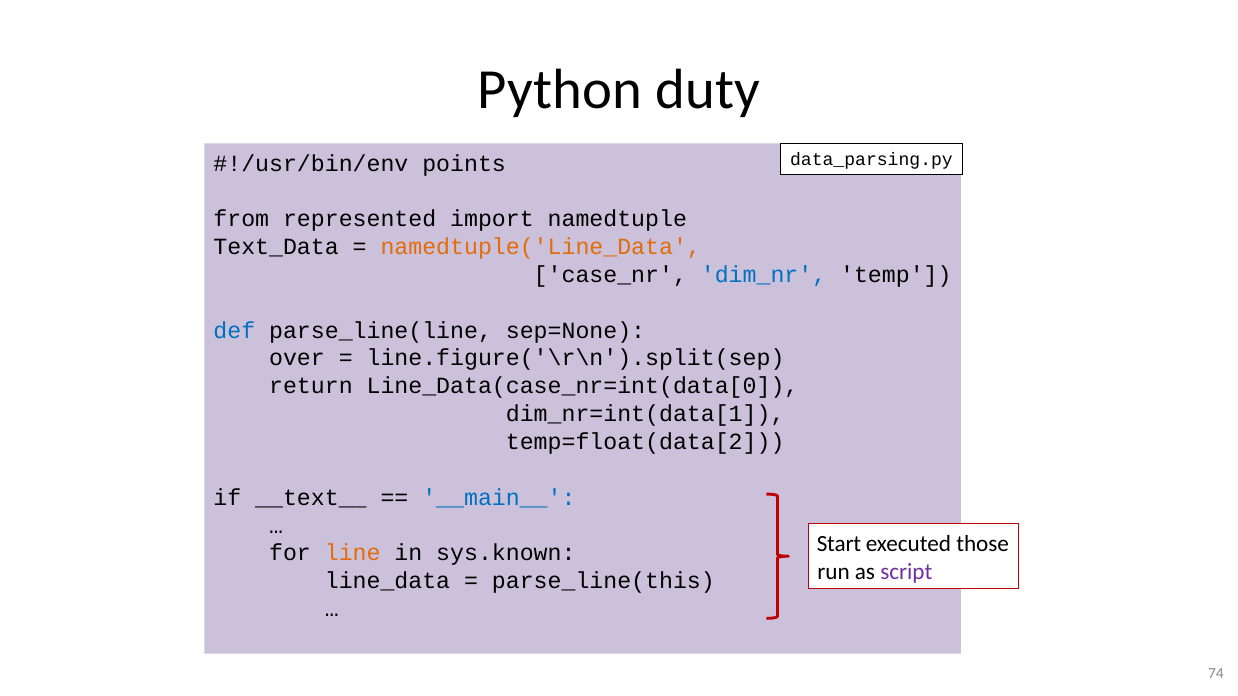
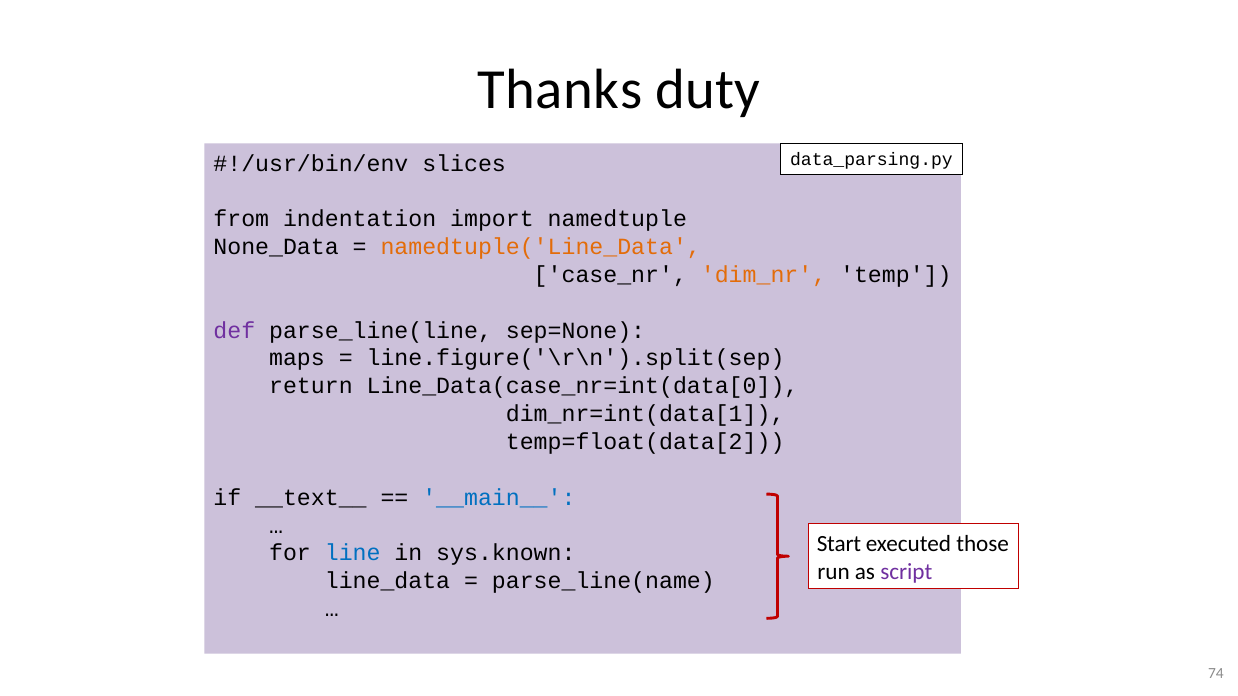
Python: Python -> Thanks (560, 90)
points: points -> slices (464, 164)
represented: represented -> indentation (360, 219)
Text_Data: Text_Data -> None_Data (276, 247)
dim_nr colour: blue -> orange (764, 275)
def colour: blue -> purple (234, 331)
over: over -> maps (297, 359)
line colour: orange -> blue (353, 553)
parse_line(this: parse_line(this -> parse_line(name (603, 581)
